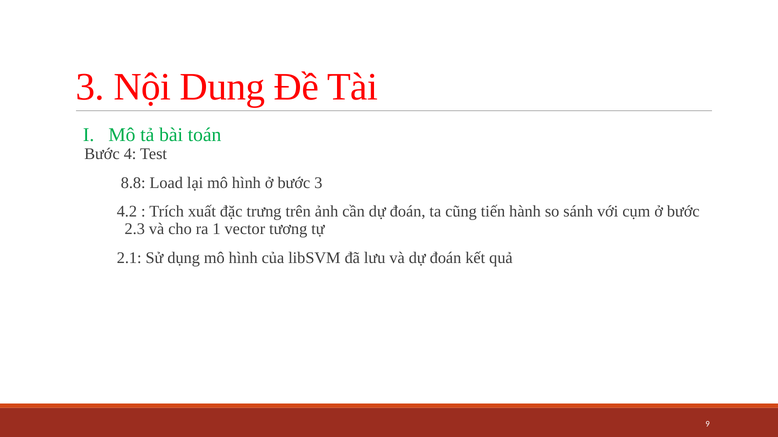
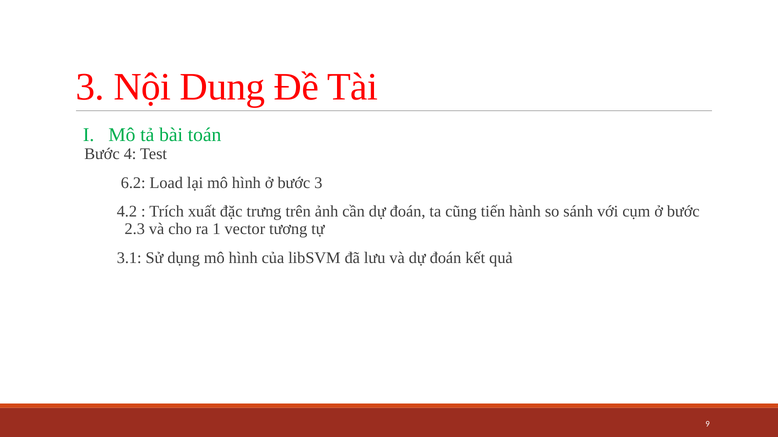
8.8: 8.8 -> 6.2 (133, 183)
2.1: 2.1 -> 3.1 (129, 258)
